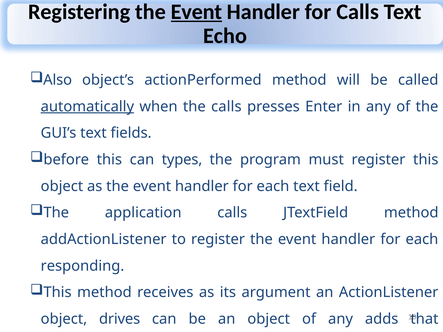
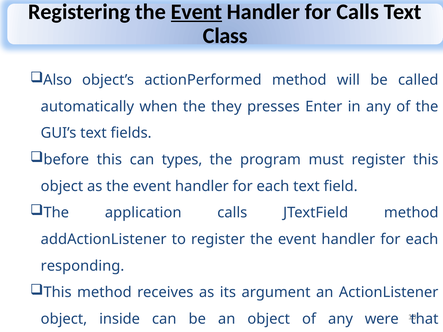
Echo: Echo -> Class (225, 36)
automatically underline: present -> none (87, 107)
the calls: calls -> they (226, 107)
drives: drives -> inside (120, 319)
adds: adds -> were (382, 319)
